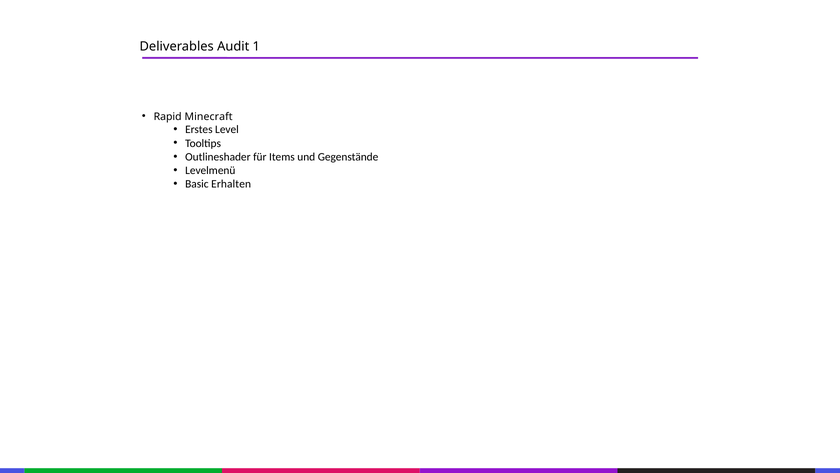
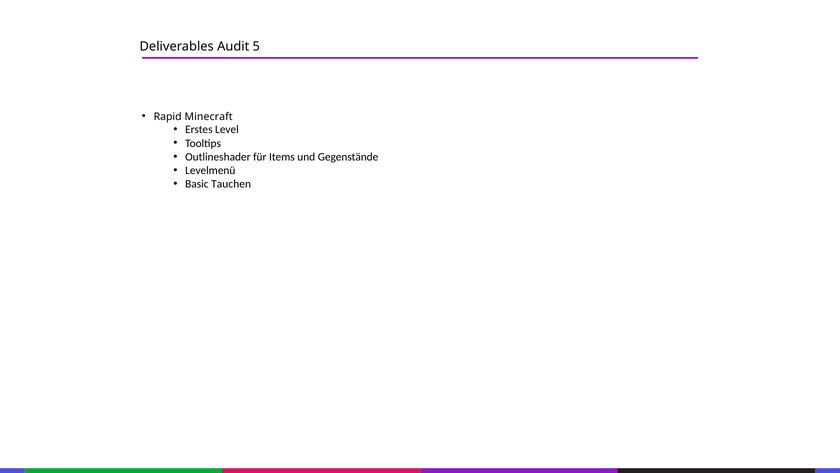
1: 1 -> 5 (256, 46)
Erhalten: Erhalten -> Tauchen (231, 184)
